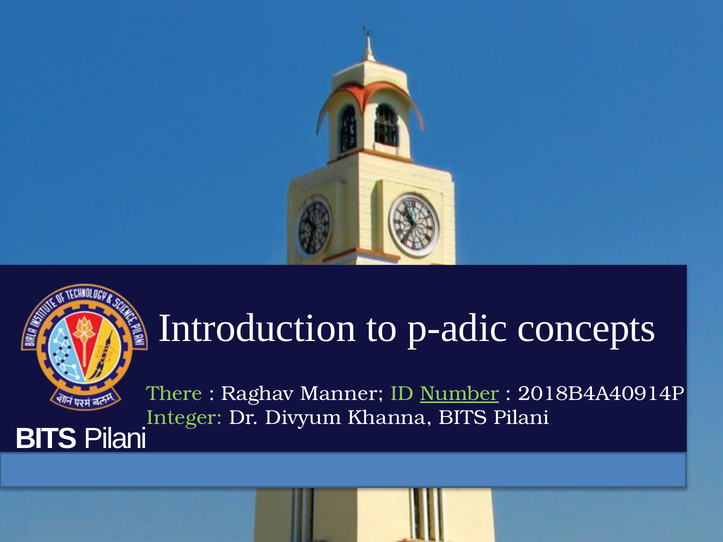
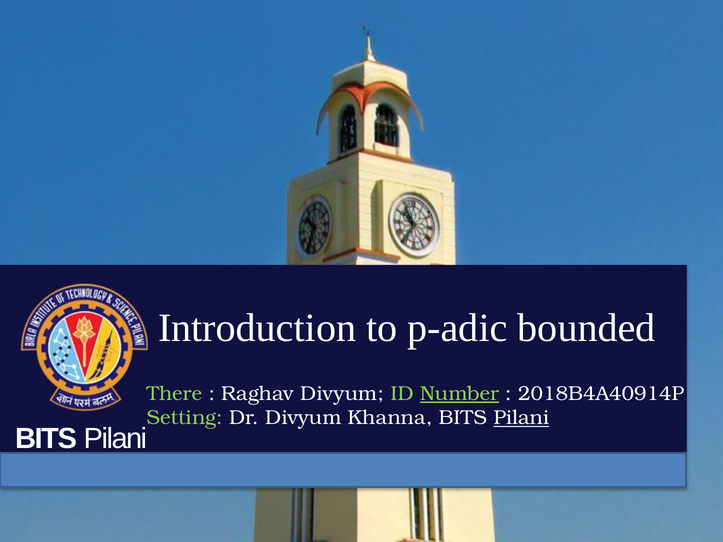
concepts: concepts -> bounded (586, 328)
Raghav Manner: Manner -> Divyum (342, 394)
Integer: Integer -> Setting (185, 418)
Pilani underline: none -> present (521, 418)
